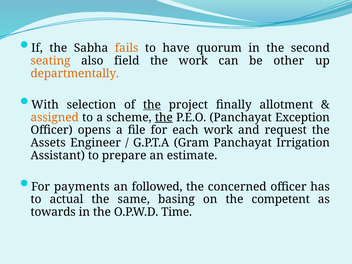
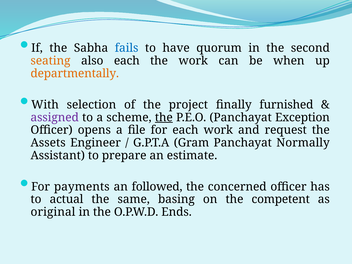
fails colour: orange -> blue (127, 48)
also field: field -> each (127, 61)
other: other -> when (289, 61)
the underline: present -> none (152, 105)
allotment: allotment -> furnished (286, 105)
assigned colour: orange -> purple (55, 117)
Irrigation: Irrigation -> Normally (303, 143)
towards: towards -> original (53, 212)
Time: Time -> Ends (177, 212)
